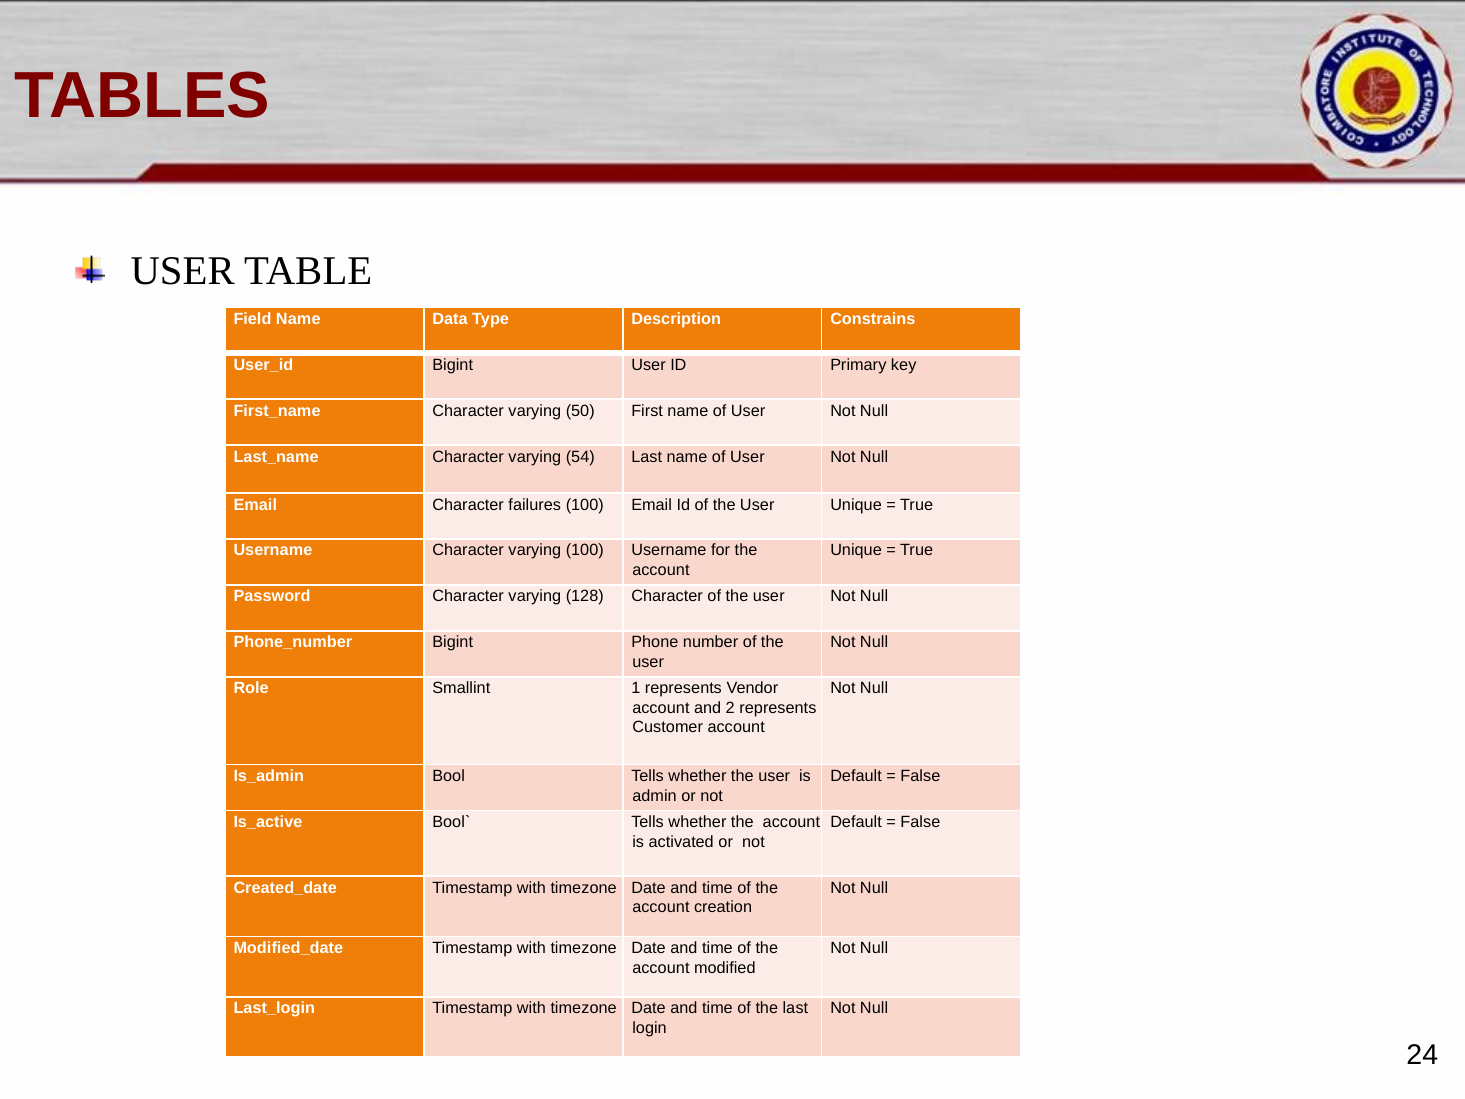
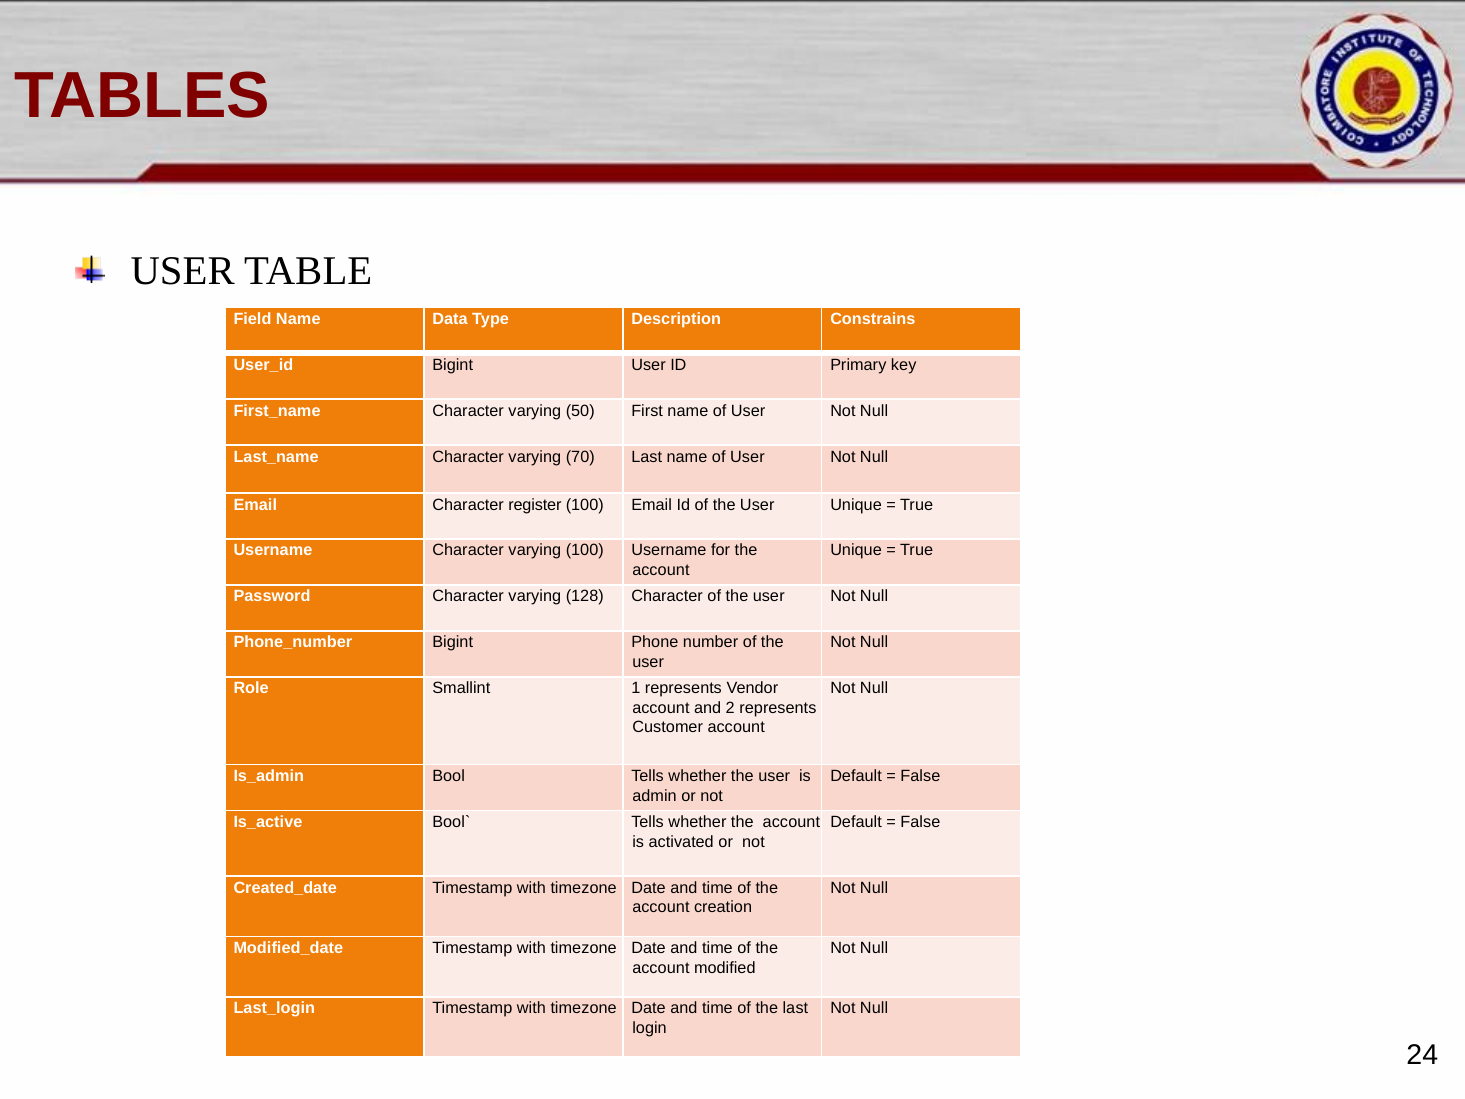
54: 54 -> 70 (580, 457)
failures: failures -> register (535, 505)
